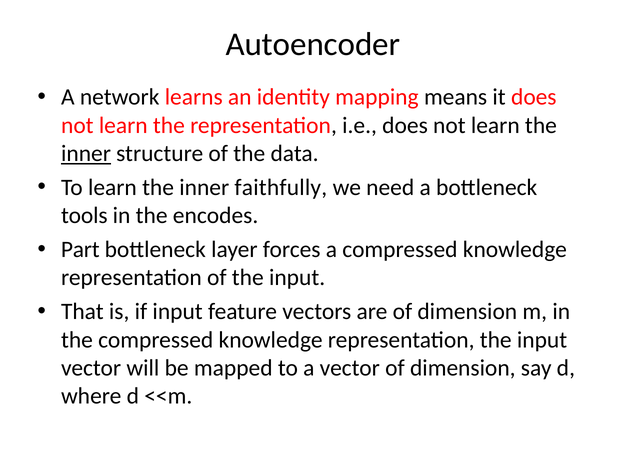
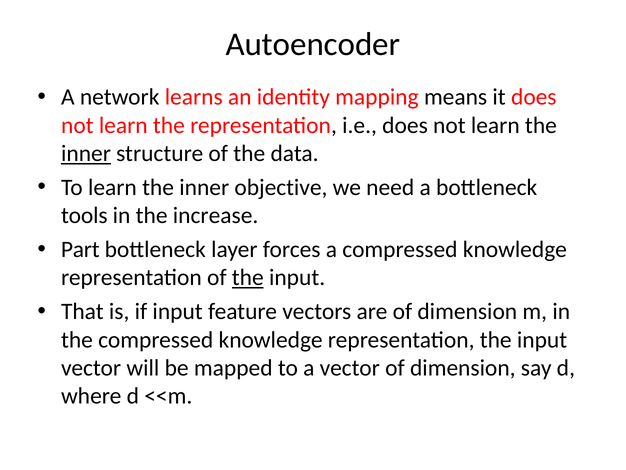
faithfully: faithfully -> objective (281, 187)
encodes: encodes -> increase (216, 215)
the underline: none -> present (248, 277)
